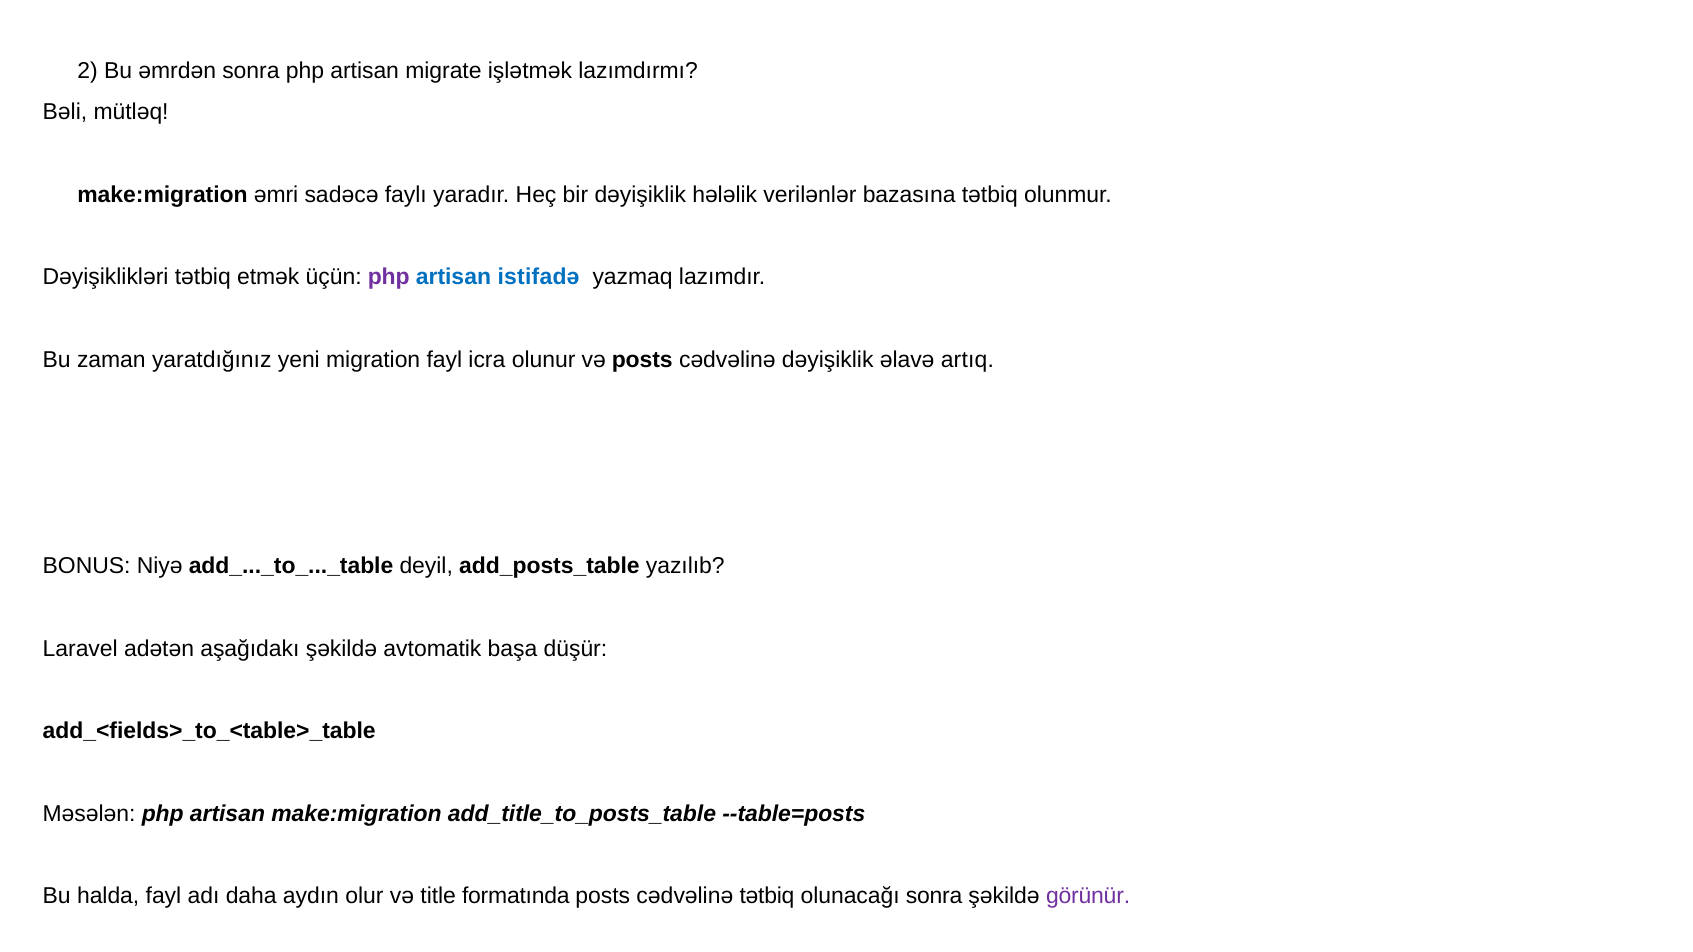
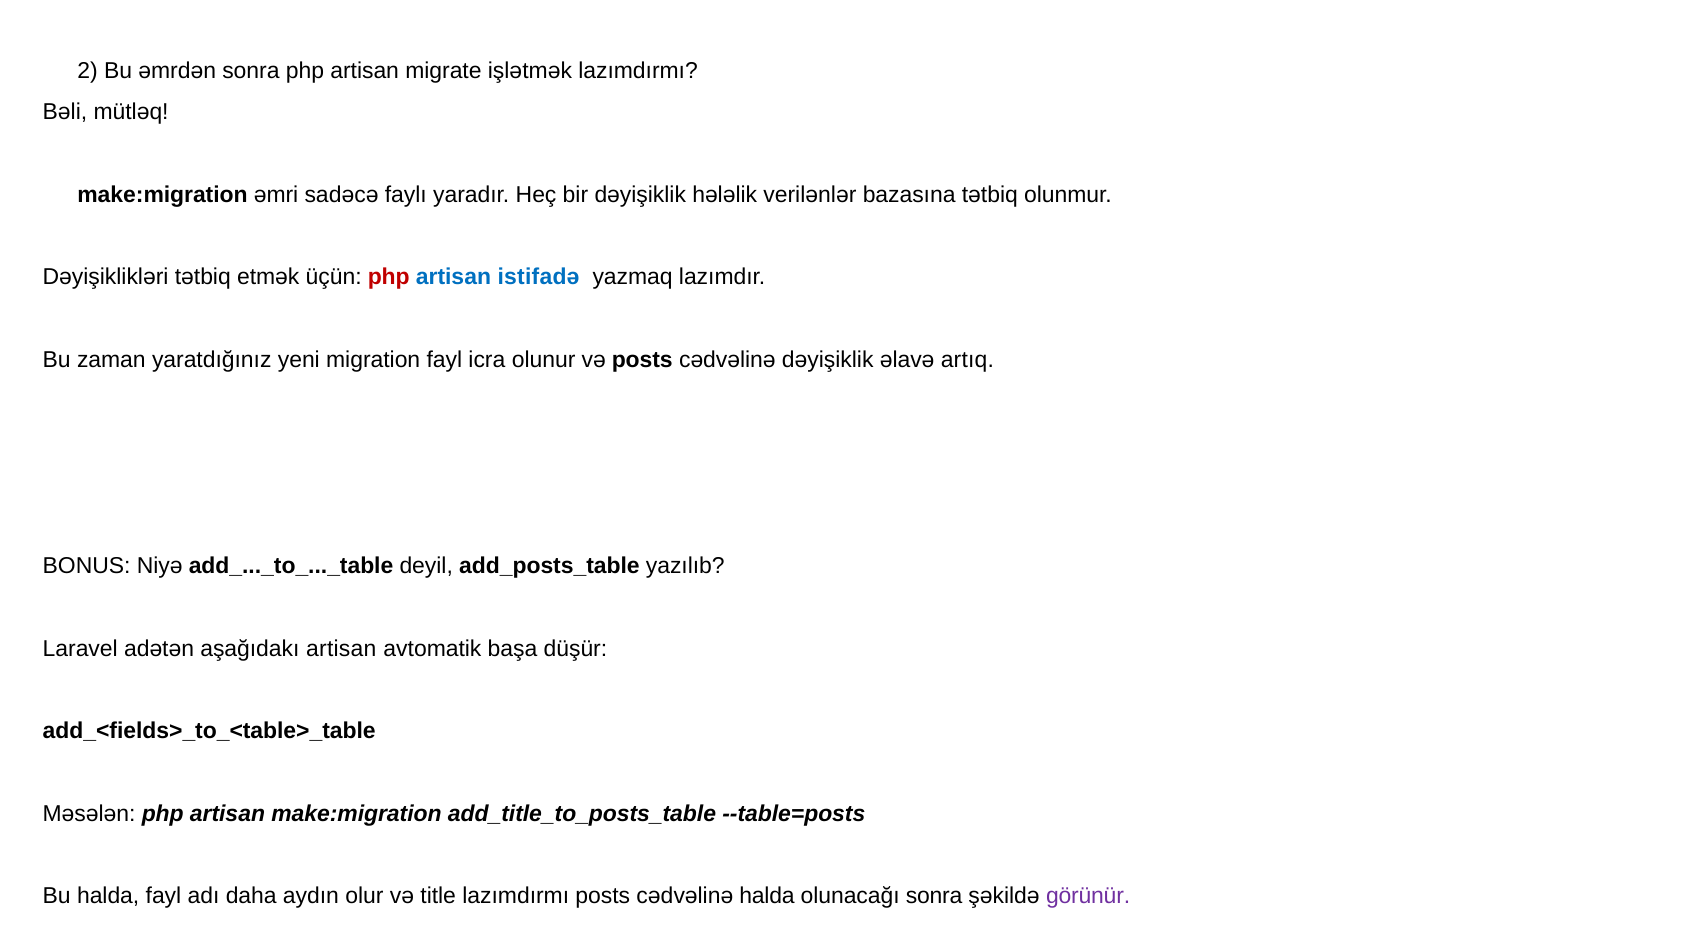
php colour: purple -> red (389, 277)
aşağıdakı şəkildə: şəkildə -> artisan (341, 649)
title formatında: formatında -> lazımdırmı (516, 897)
cədvəlinə tətbiq: tətbiq -> halda (767, 897)
